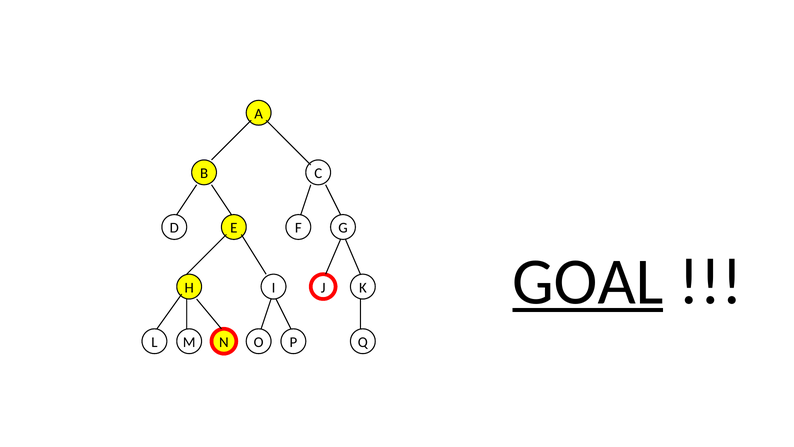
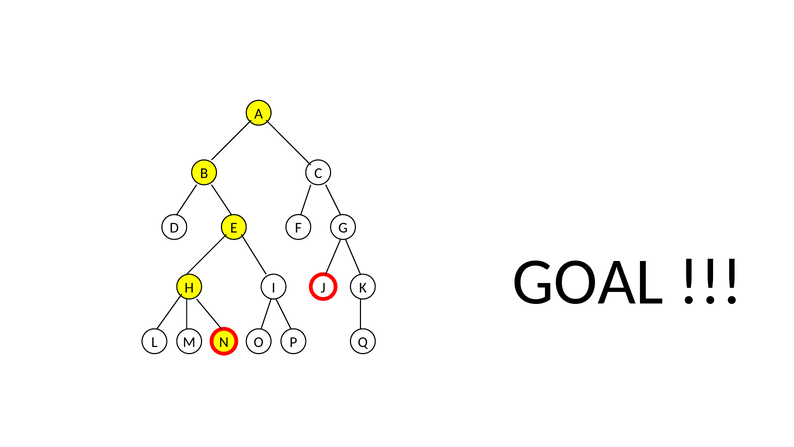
GOAL underline: present -> none (588, 281)
